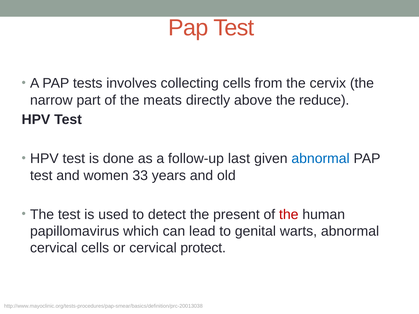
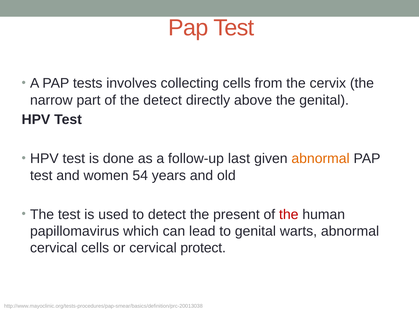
the meats: meats -> detect (163, 100)
the reduce: reduce -> genital (324, 100)
abnormal colour: blue -> orange (321, 159)
33: 33 -> 54 (140, 176)
